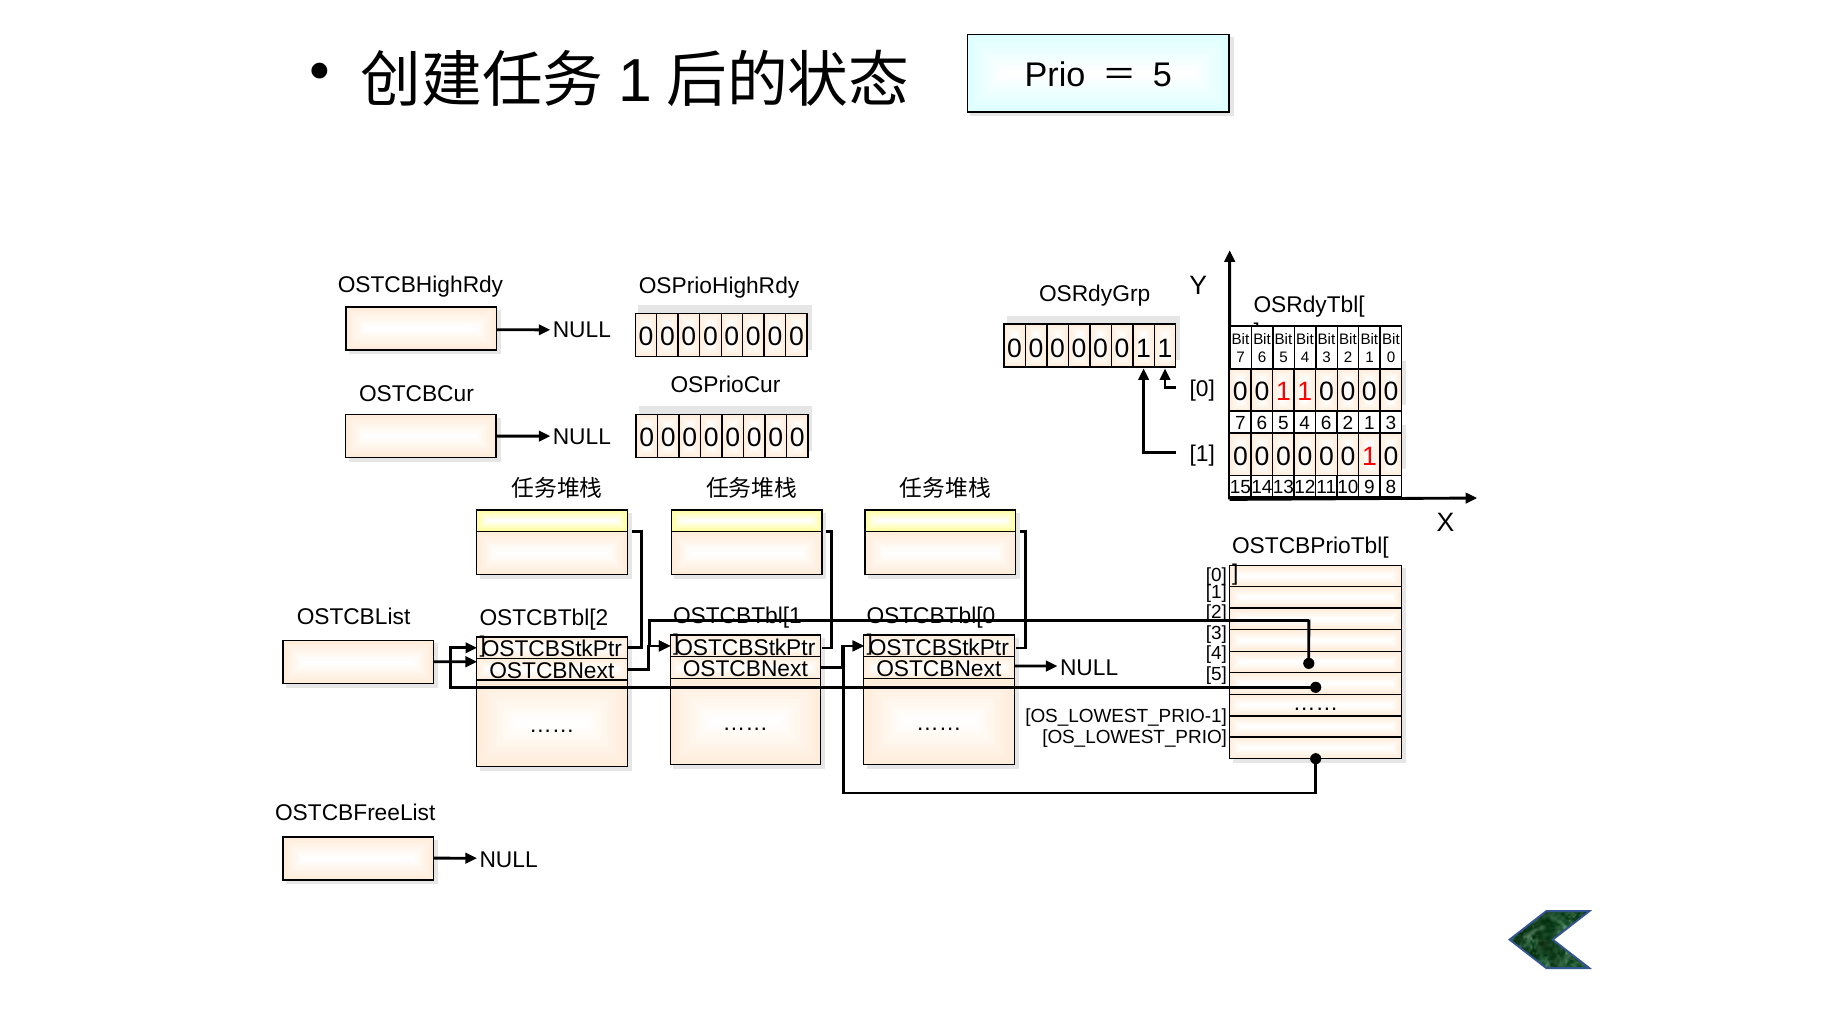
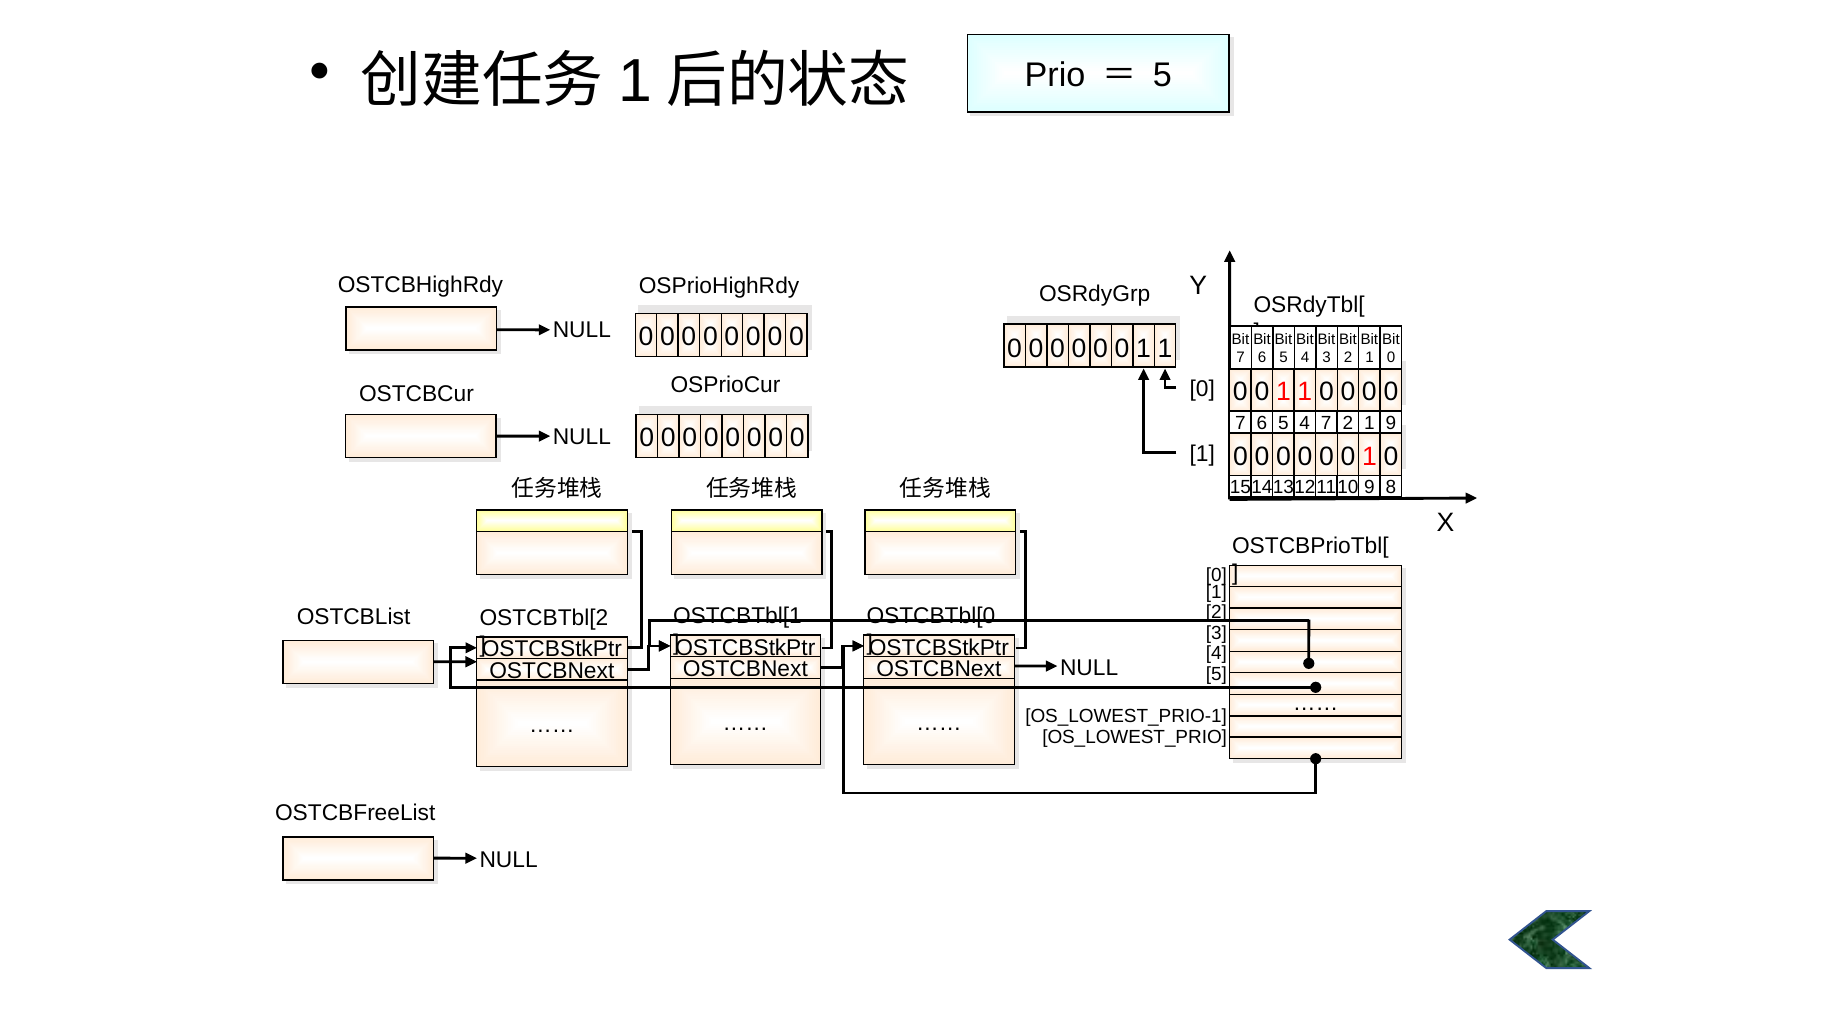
4 6: 6 -> 7 (1326, 423)
1 3: 3 -> 9 (1391, 423)
